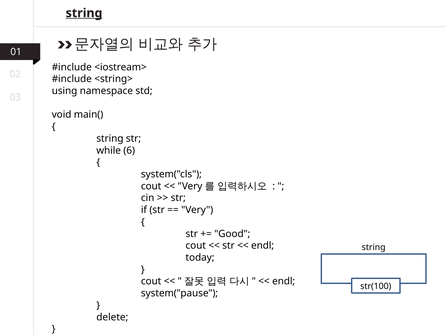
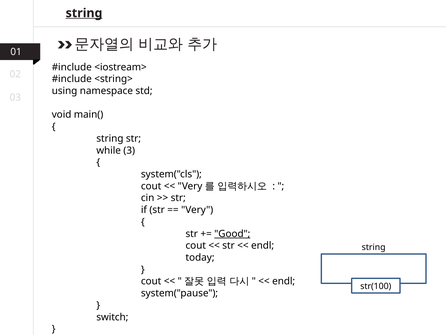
6: 6 -> 3 (129, 150)
Good underline: none -> present (232, 233)
delete: delete -> switch (112, 317)
